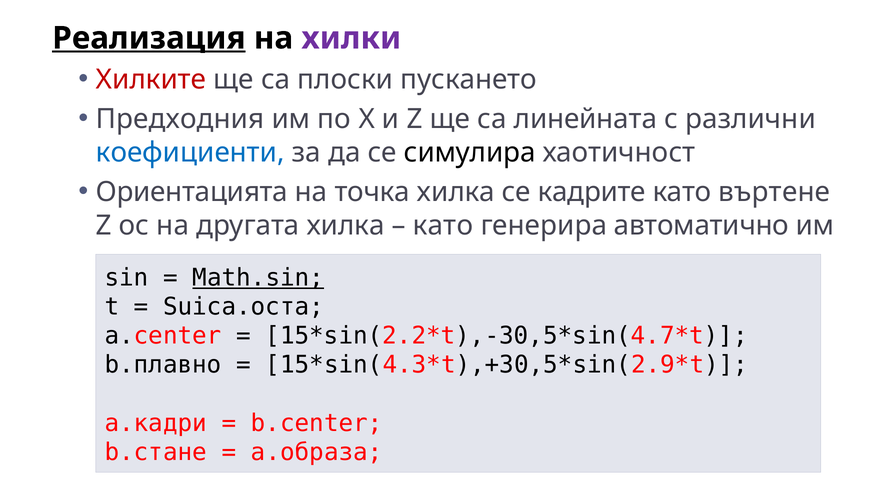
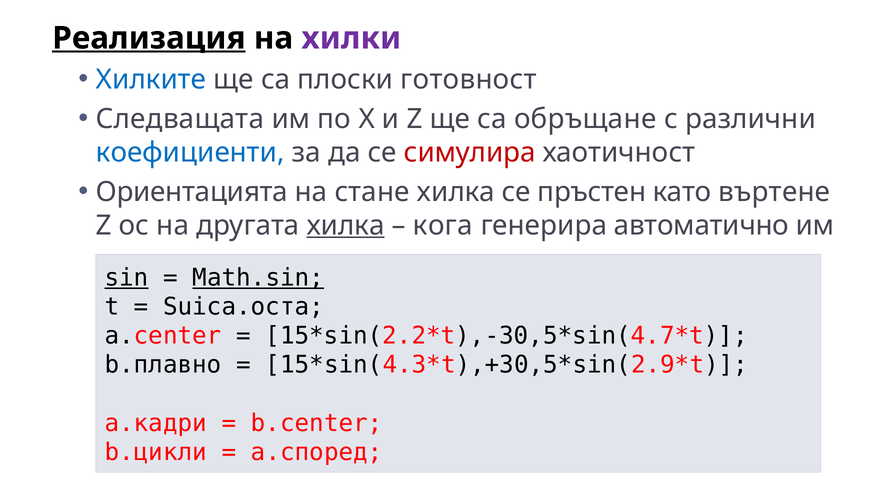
Хилките colour: red -> blue (151, 80)
пускането: пускането -> готовност (469, 80)
Предходния: Предходния -> Следващата (180, 119)
линейната: линейната -> обръщане (585, 119)
симулира colour: black -> red (470, 152)
точка: точка -> стане (372, 192)
кадрите: кадрите -> пръстен (592, 192)
хилка underline: none -> present (346, 225)
като: като -> кога (443, 225)
sin underline: none -> present (127, 278)
b.стане: b.стане -> b.цикли (156, 452)
a.образа: a.образа -> a.според (317, 452)
